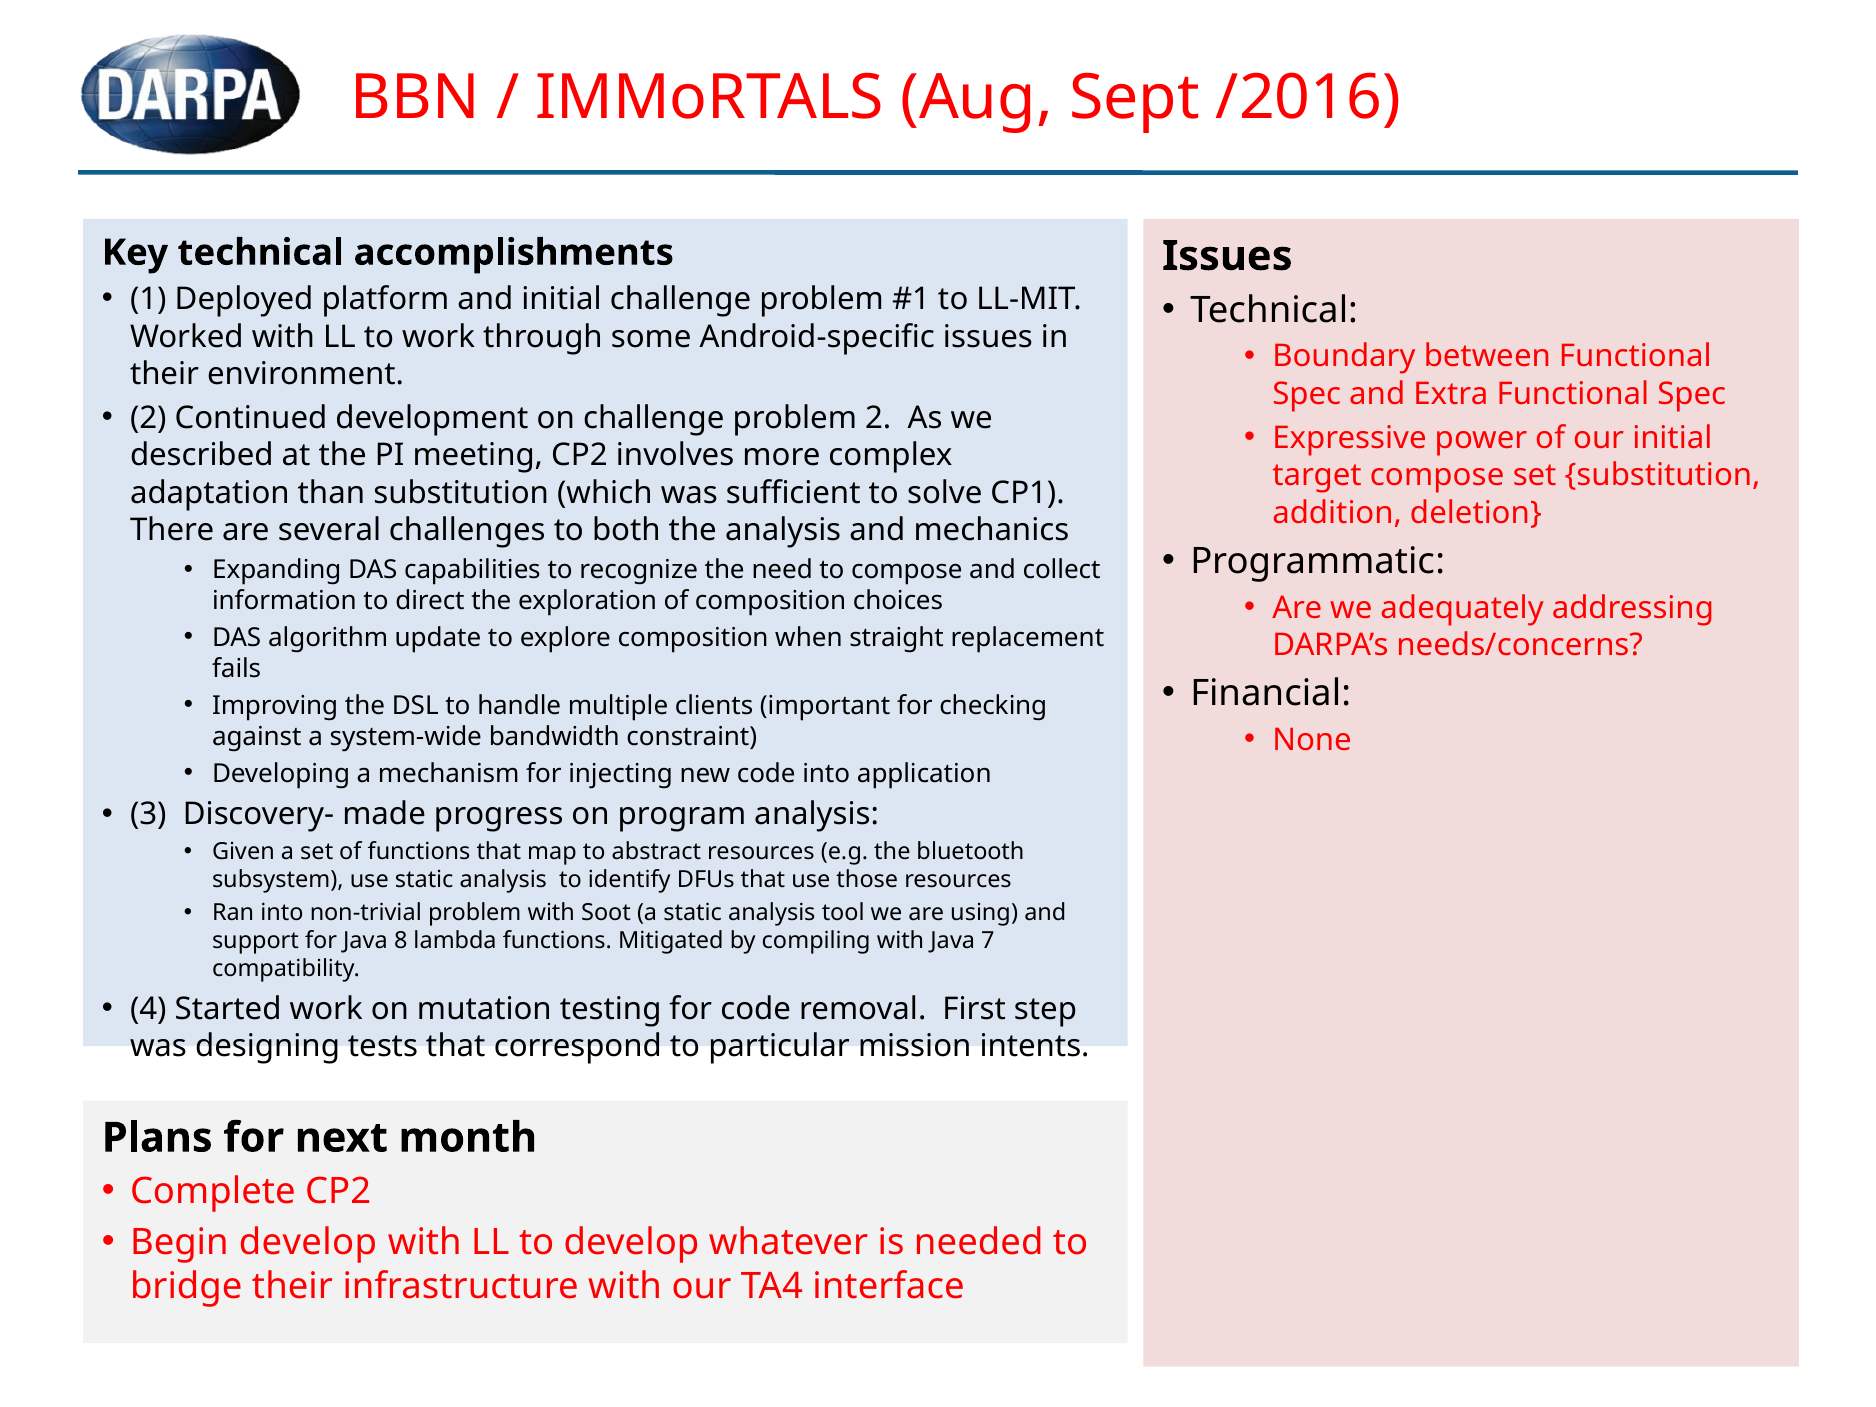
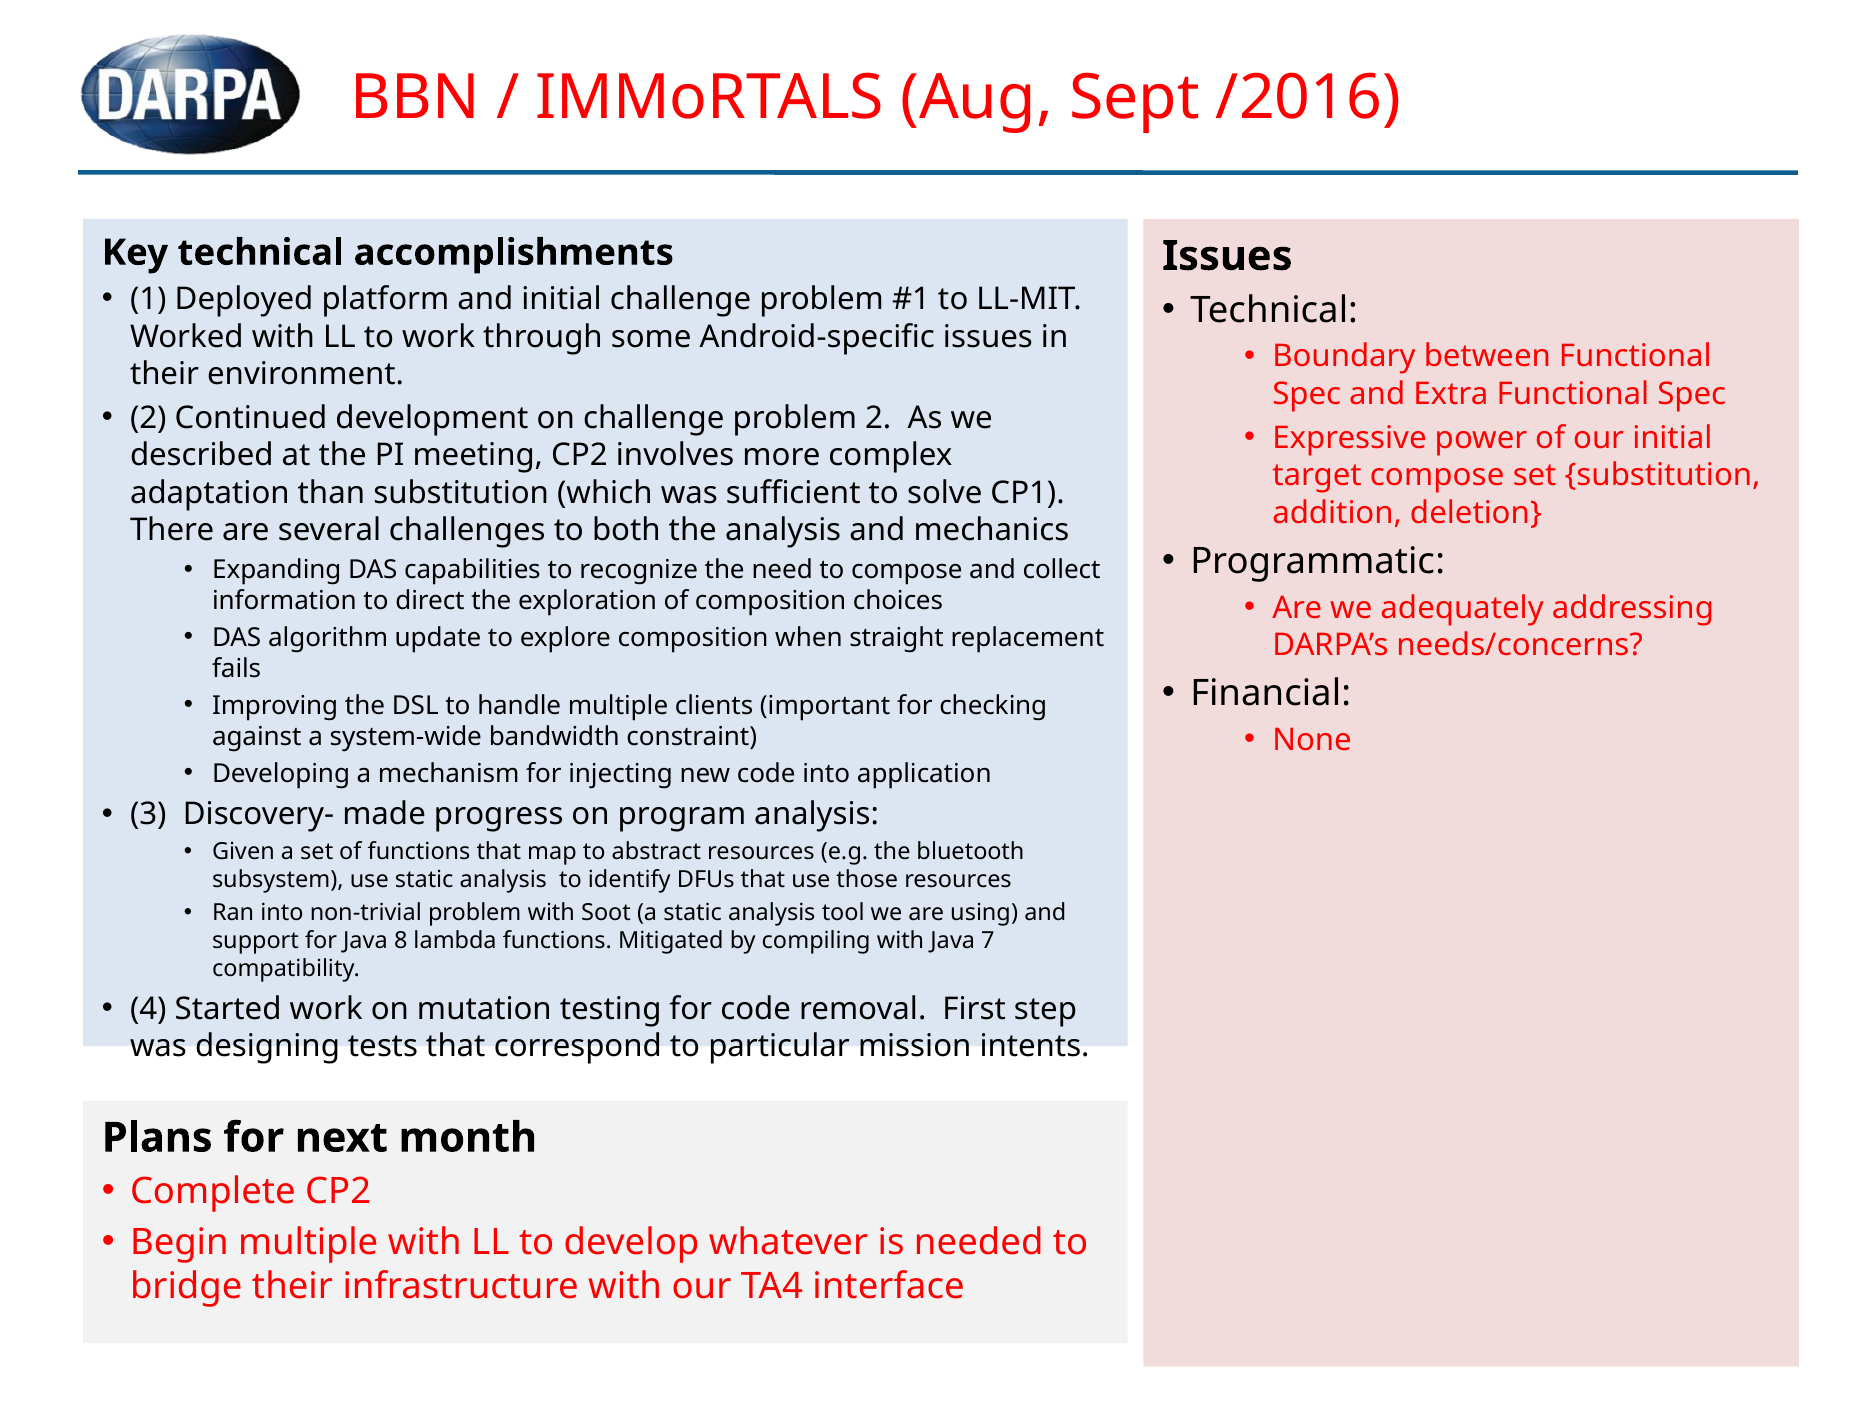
Begin develop: develop -> multiple (308, 1243)
